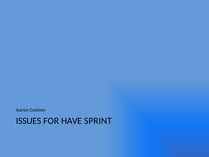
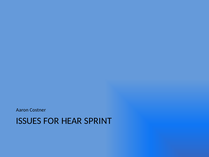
HAVE: HAVE -> HEAR (72, 121)
